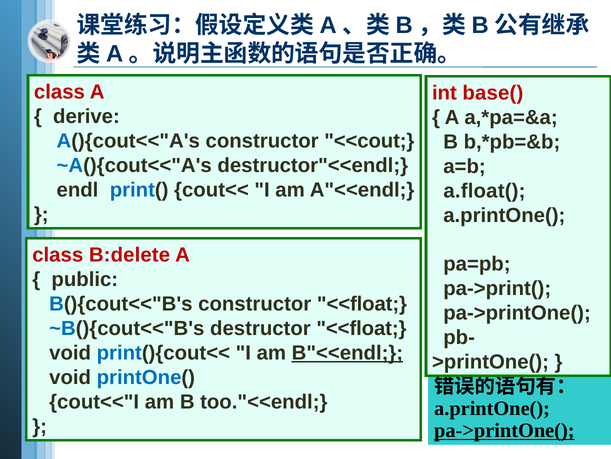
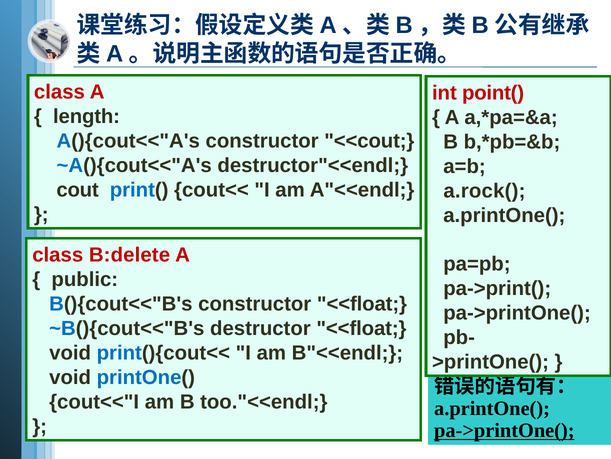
base(: base( -> point( (493, 93)
derive: derive -> length (87, 116)
endl: endl -> cout (78, 190)
a.float(: a.float( -> a.rock( (484, 191)
B"<<endl underline: present -> none (347, 352)
